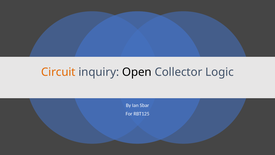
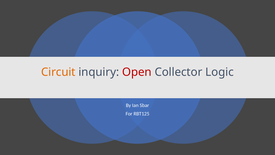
Open colour: black -> red (137, 72)
